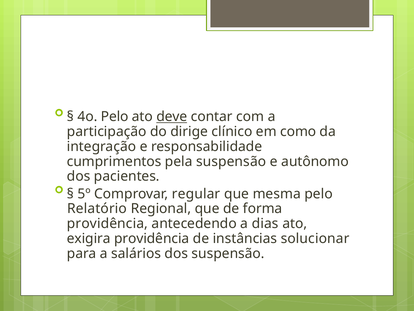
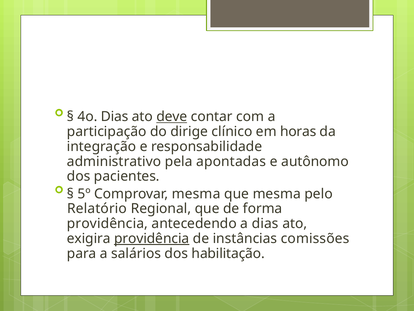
4o Pelo: Pelo -> Dias (115, 117)
como: como -> horas (298, 131)
cumprimentos: cumprimentos -> administrativo (114, 161)
pela suspensão: suspensão -> apontadas (231, 161)
Comprovar regular: regular -> mesma (196, 193)
providência underline: none -> present (152, 238)
solucionar: solucionar -> comissões (315, 238)
dos suspensão: suspensão -> habilitação (228, 253)
